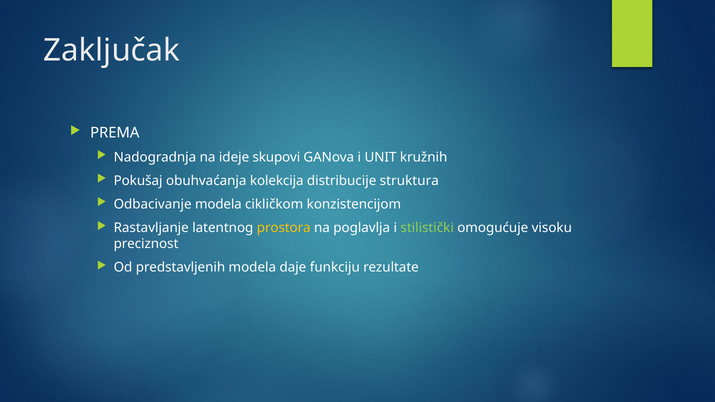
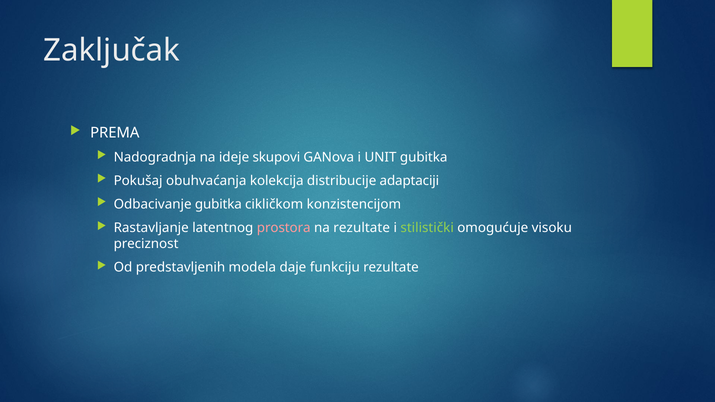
UNIT kružnih: kružnih -> gubitka (424, 157)
struktura: struktura -> adaptaciji (409, 181)
Odbacivanje modela: modela -> gubitka (218, 204)
prostora colour: yellow -> pink (284, 228)
na poglavlja: poglavlja -> rezultate (362, 228)
